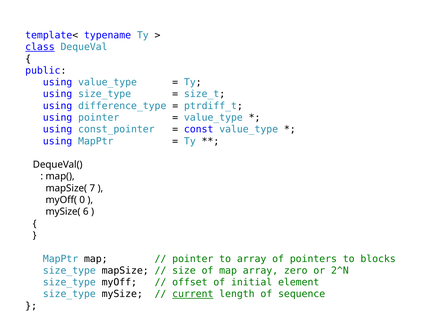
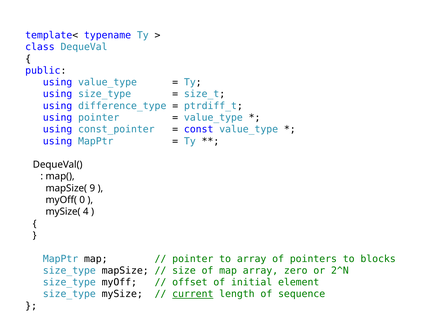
class underline: present -> none (40, 47)
7: 7 -> 9 (92, 188)
6: 6 -> 4 (86, 212)
